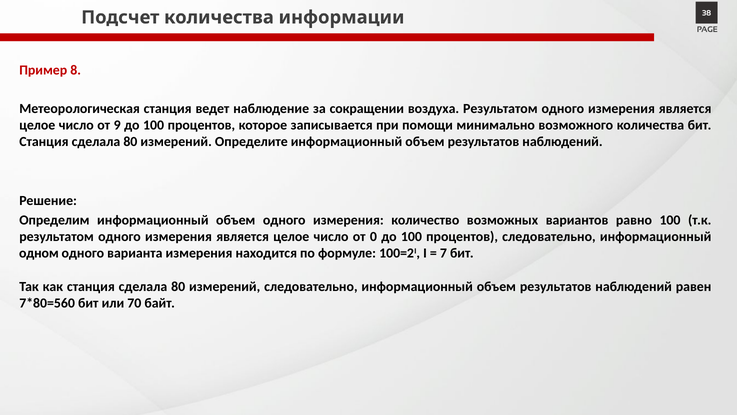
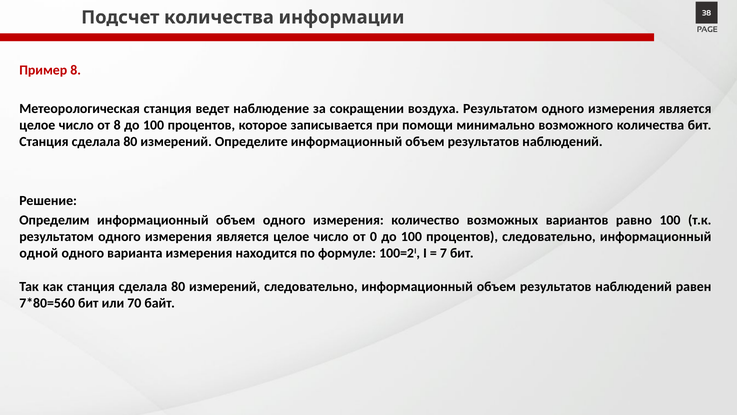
от 9: 9 -> 8 (117, 125)
одном: одном -> одной (39, 253)
